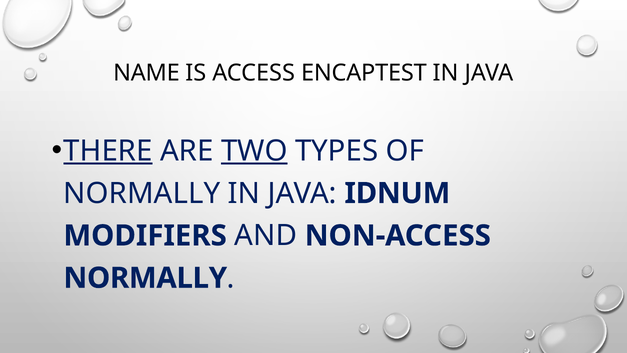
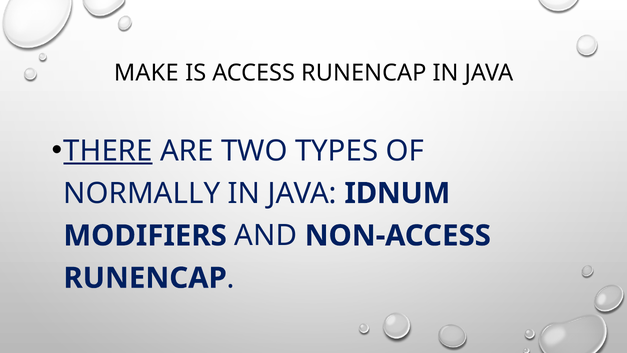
NAME: NAME -> MAKE (146, 73)
ACCESS ENCAPTEST: ENCAPTEST -> RUNENCAP (364, 73)
TWO underline: present -> none (254, 151)
NORMALLY: NORMALLY -> RUNENCAP (145, 278)
